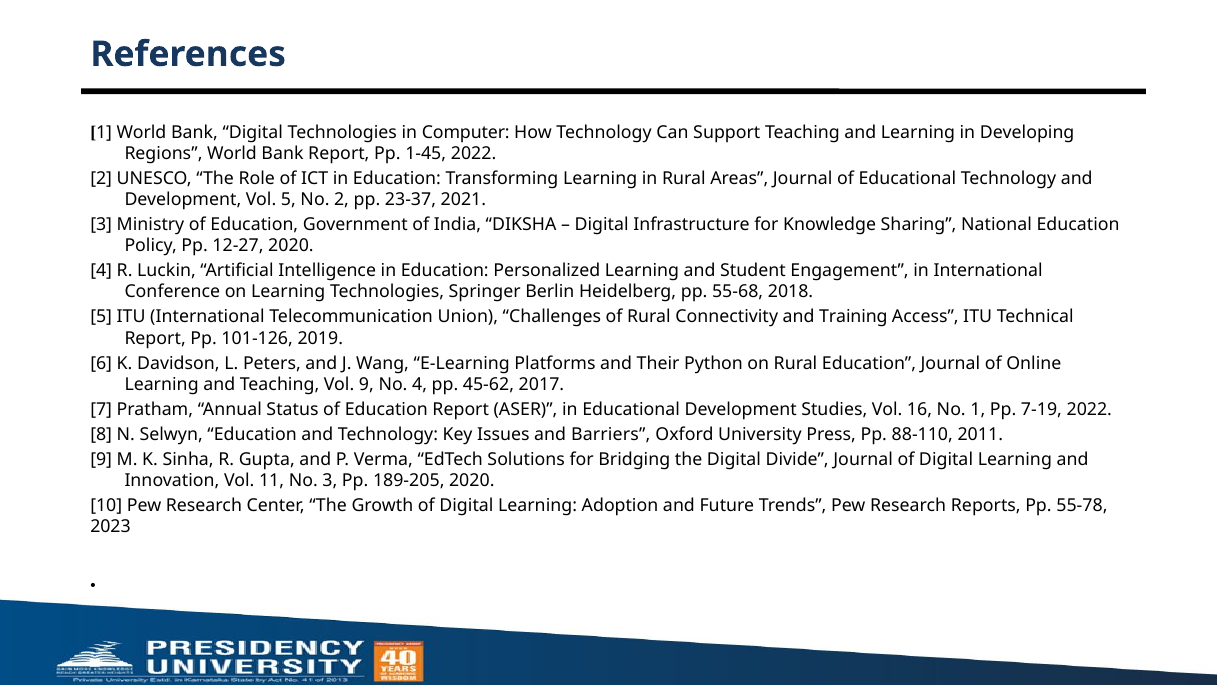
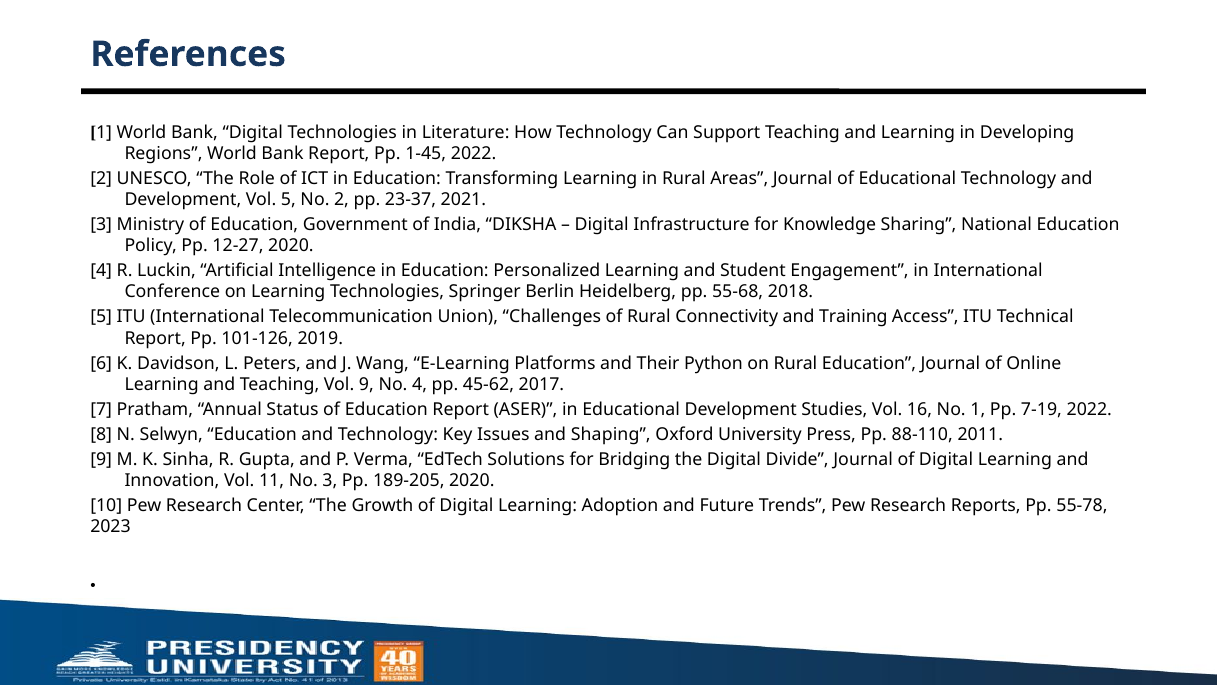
Computer: Computer -> Literature (466, 132)
Barriers: Barriers -> Shaping (611, 434)
